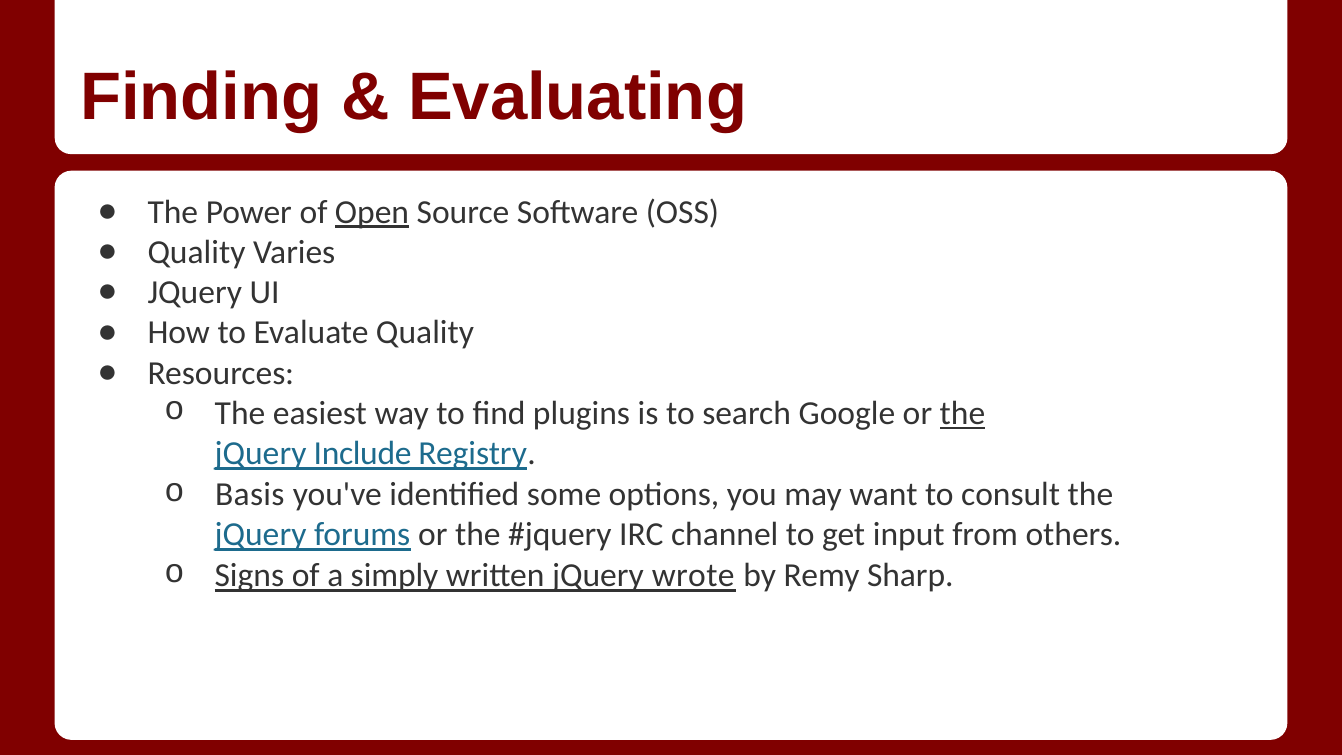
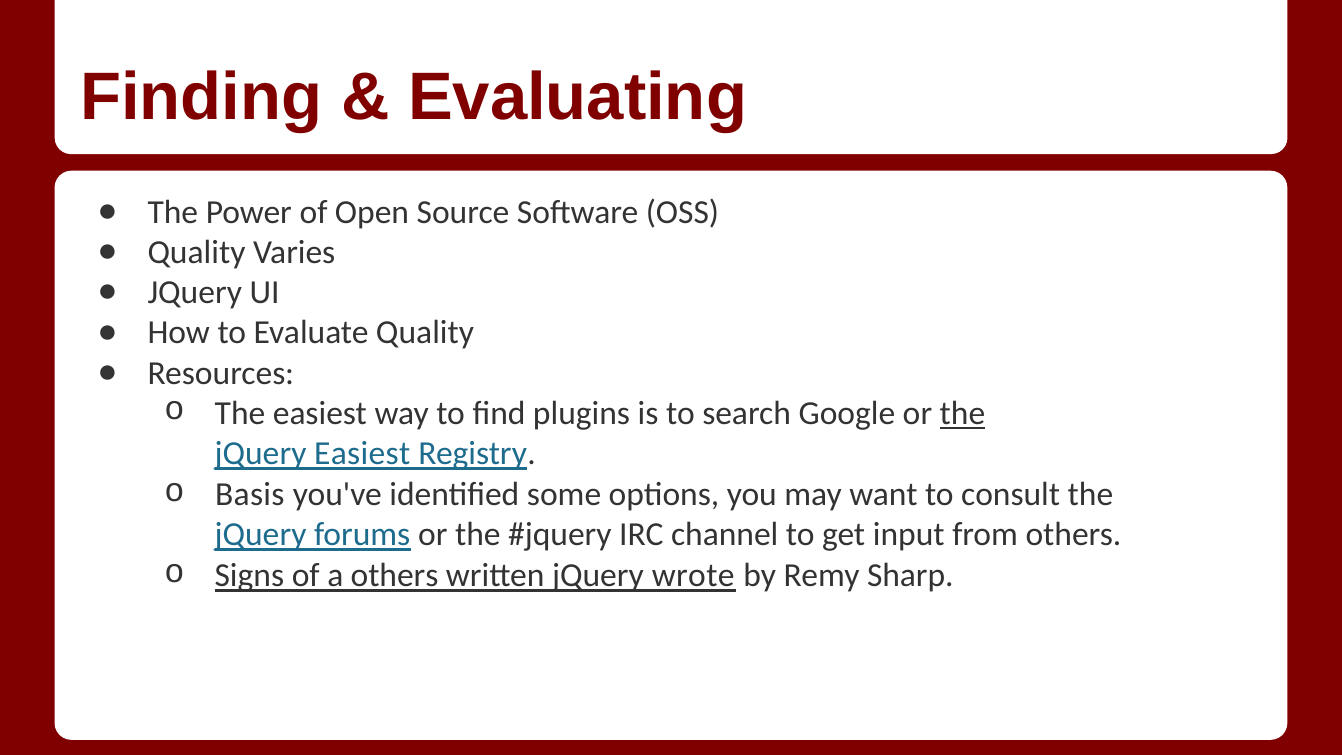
Open underline: present -> none (372, 212)
jQuery Include: Include -> Easiest (362, 454)
a simply: simply -> others (395, 576)
